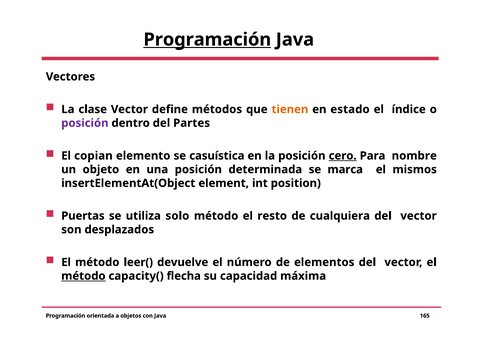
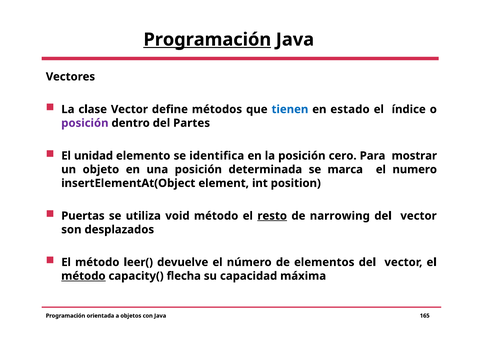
tienen colour: orange -> blue (290, 109)
copian: copian -> unidad (94, 156)
casuística: casuística -> identifica (217, 156)
cero underline: present -> none (343, 156)
nombre: nombre -> mostrar (414, 156)
mismos: mismos -> numero (415, 169)
solo: solo -> void (177, 216)
resto underline: none -> present (272, 216)
cualquiera: cualquiera -> narrowing (340, 216)
